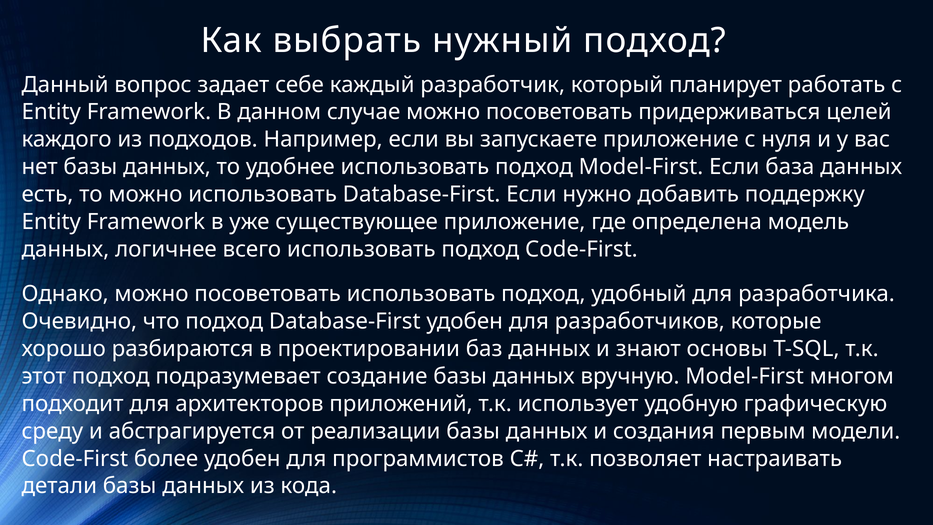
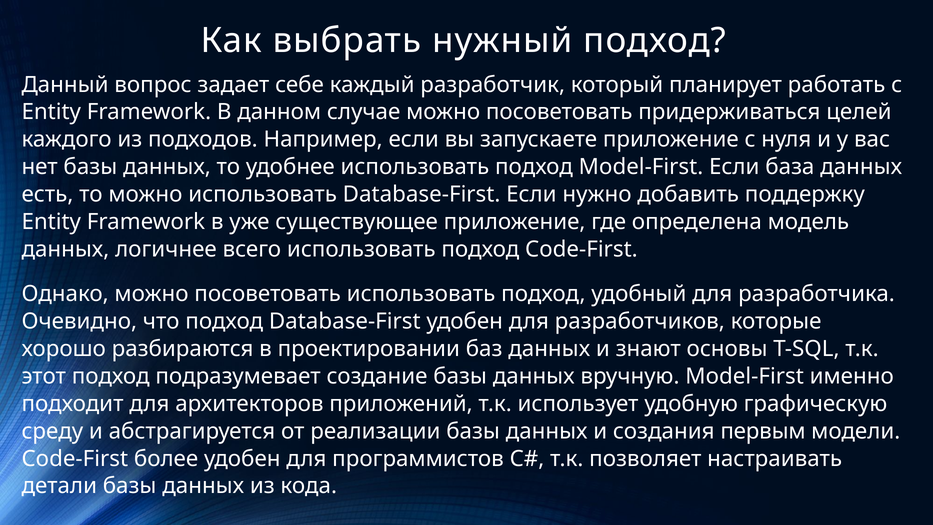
многом: многом -> именно (852, 376)
